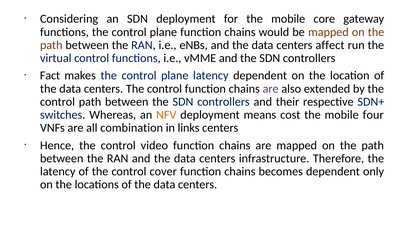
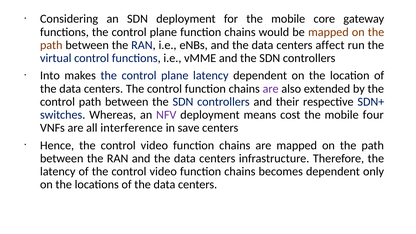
Fact: Fact -> Into (50, 76)
NFV colour: orange -> purple (166, 115)
combination: combination -> interference (132, 128)
links: links -> save (189, 128)
of the control cover: cover -> video (163, 172)
